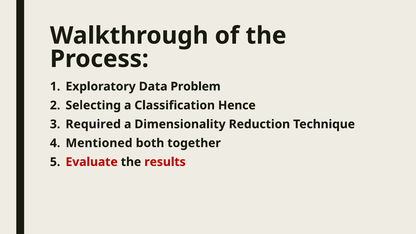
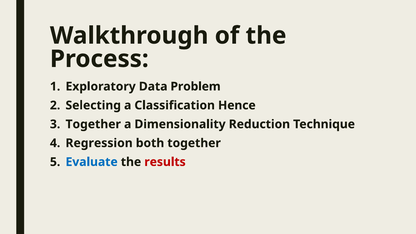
Required: Required -> Together (93, 124)
Mentioned: Mentioned -> Regression (99, 143)
Evaluate colour: red -> blue (92, 162)
